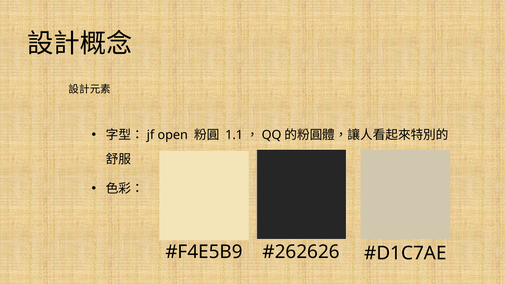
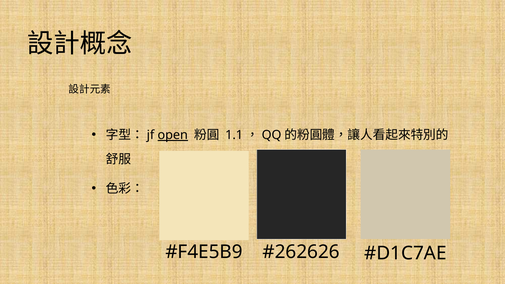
open underline: none -> present (173, 135)
